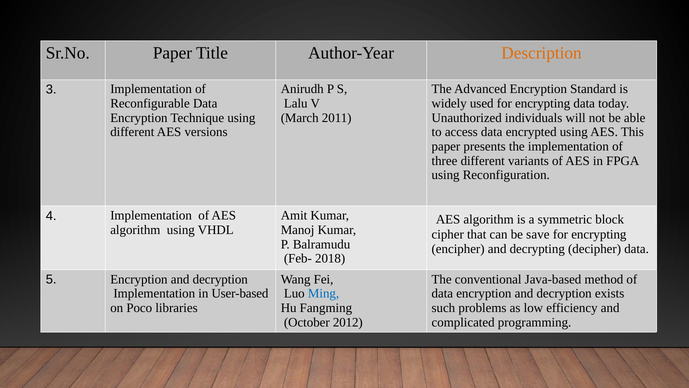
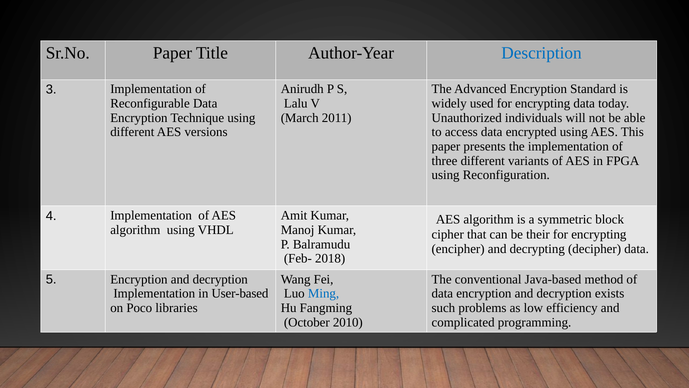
Description colour: orange -> blue (542, 53)
save: save -> their (538, 234)
2012: 2012 -> 2010 (348, 322)
